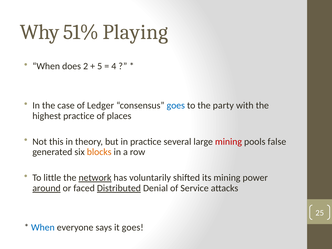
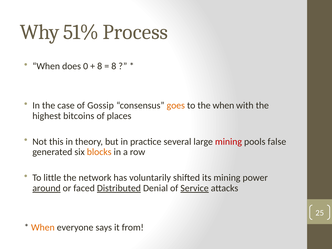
Playing: Playing -> Process (135, 32)
2: 2 -> 0 (86, 66)
5: 5 -> 8 (100, 66)
4: 4 -> 8 (114, 66)
Ledger: Ledger -> Gossip (101, 105)
goes colour: blue -> orange (176, 105)
the party: party -> when (223, 105)
highest practice: practice -> bitcoins (79, 116)
network underline: present -> none (95, 178)
Service underline: none -> present (195, 188)
When colour: blue -> orange (43, 227)
it goes: goes -> from (133, 227)
